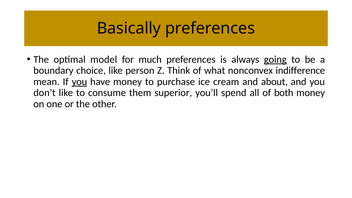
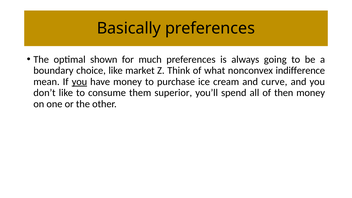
model: model -> shown (104, 60)
going underline: present -> none (275, 60)
person: person -> market (140, 71)
about: about -> curve (274, 82)
both: both -> then (284, 93)
